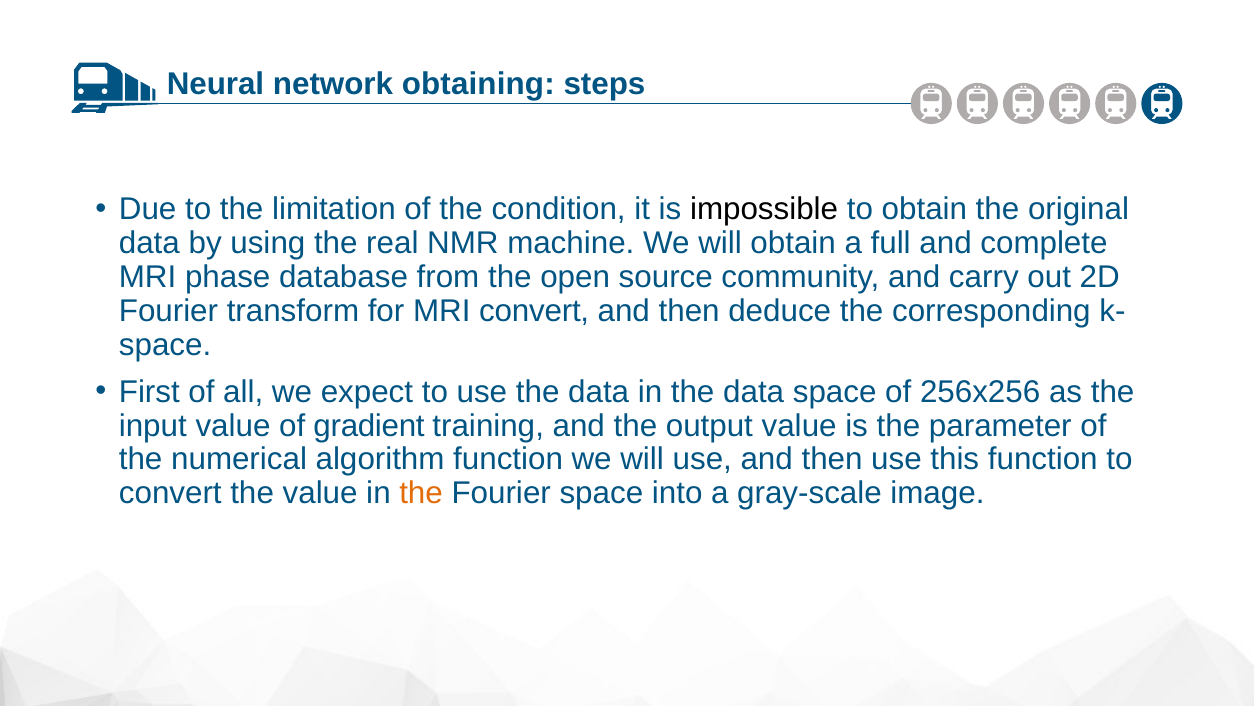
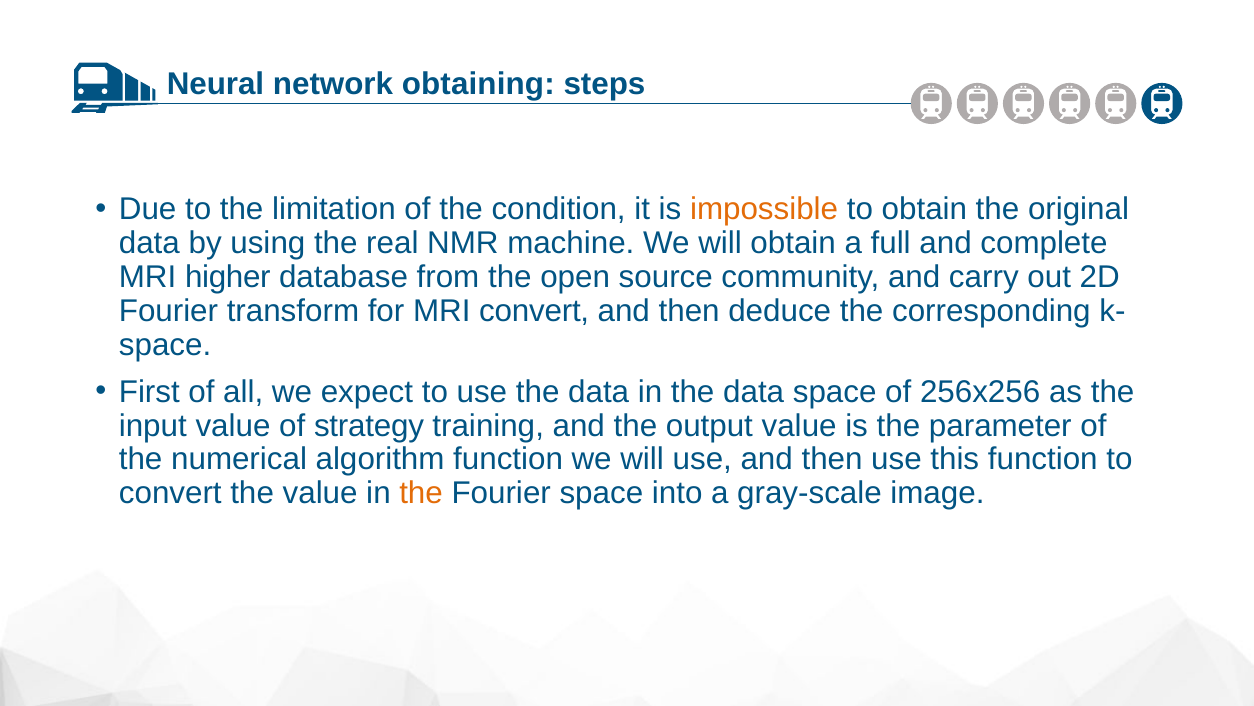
impossible colour: black -> orange (764, 209)
phase: phase -> higher (228, 277)
gradient: gradient -> strategy (369, 425)
